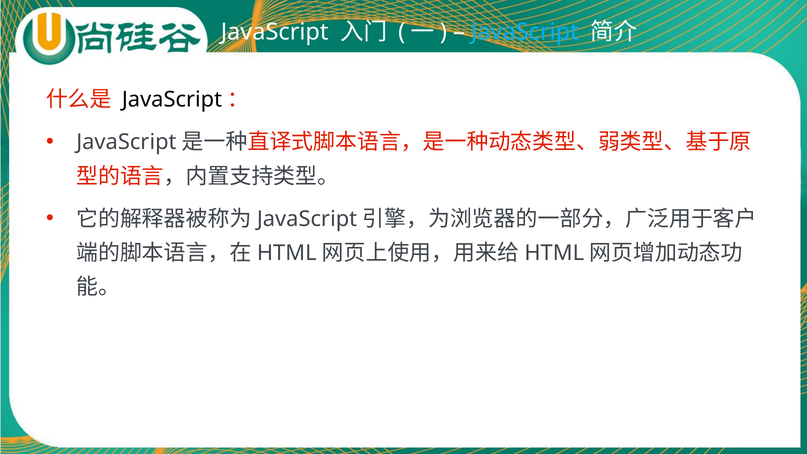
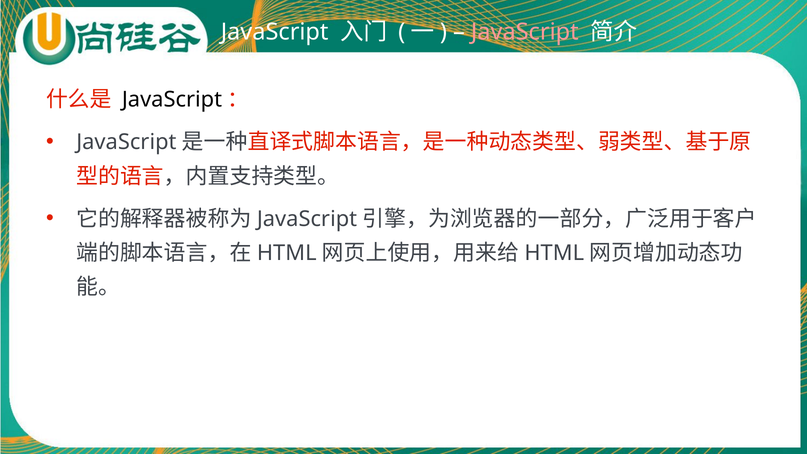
JavaScript colour: light blue -> pink (525, 32)
